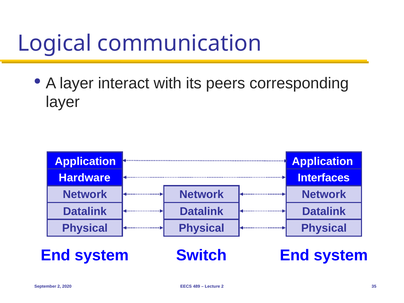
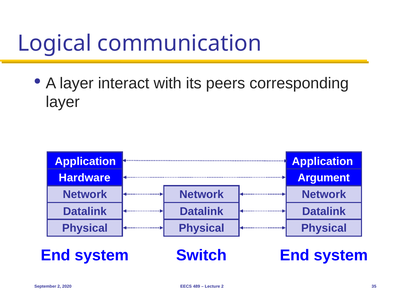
Interfaces: Interfaces -> Argument (324, 178)
